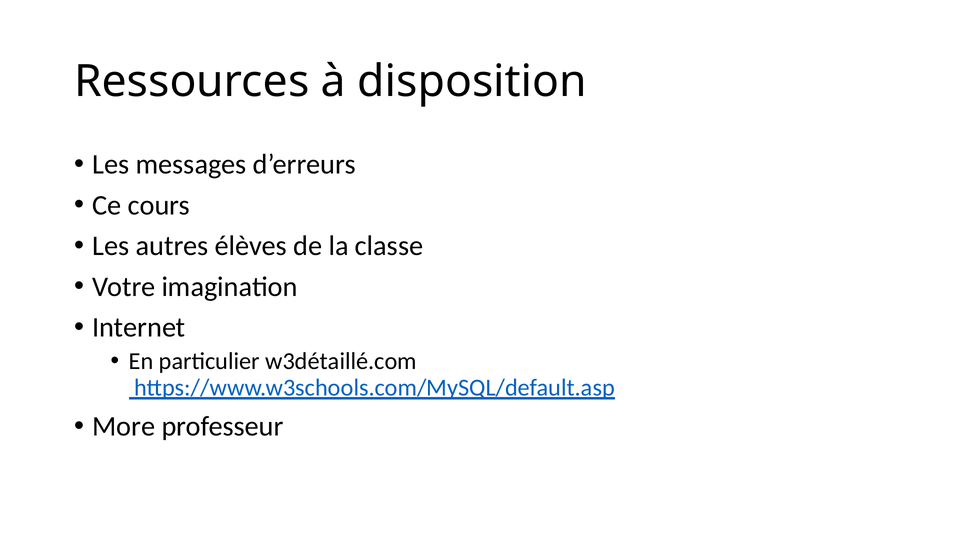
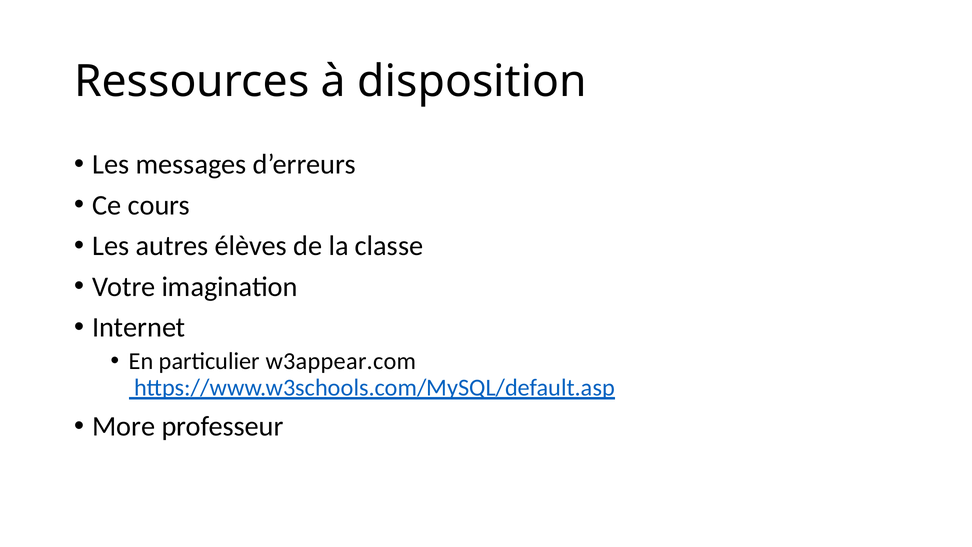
w3détaillé.com: w3détaillé.com -> w3appear.com (341, 361)
